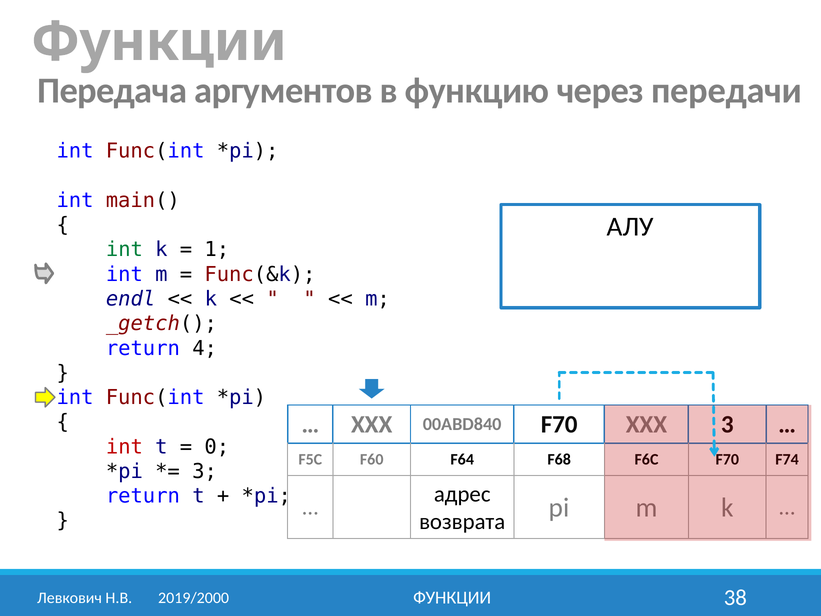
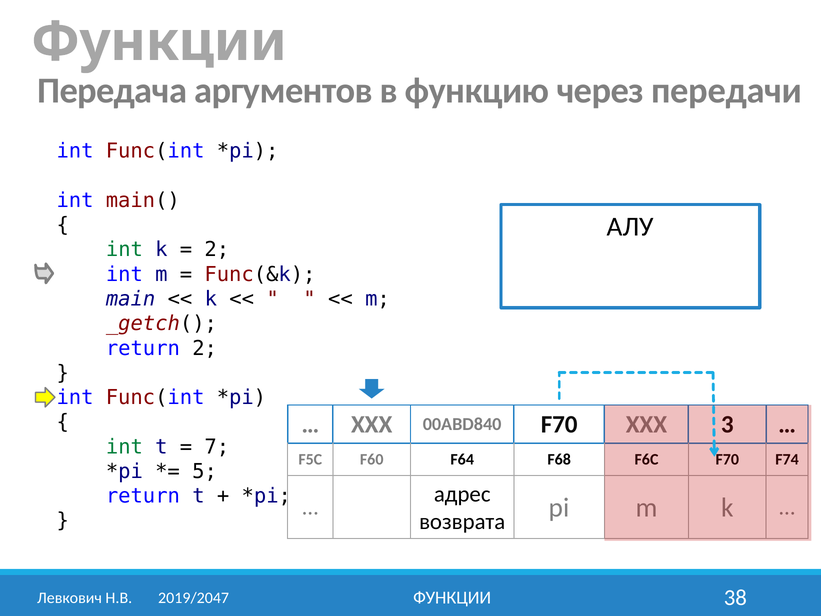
1: 1 -> 2 (217, 250)
endl: endl -> main (131, 299)
return 4: 4 -> 2 (205, 348)
int colour: red -> green (124, 447)
0: 0 -> 7 (217, 447)
3: 3 -> 5 (205, 471)
2019/2000: 2019/2000 -> 2019/2047 (194, 597)
